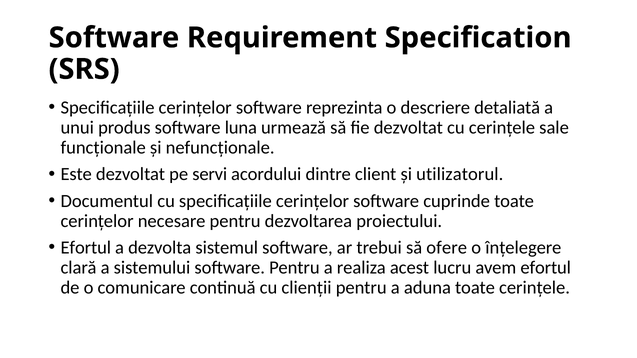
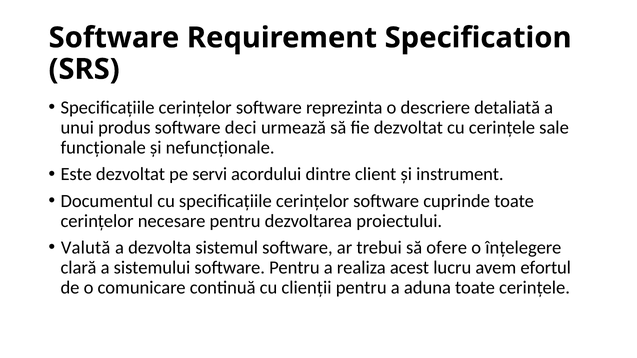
luna: luna -> deci (241, 128)
utilizatorul: utilizatorul -> instrument (460, 174)
Efortul: Efortul -> Valută (86, 248)
